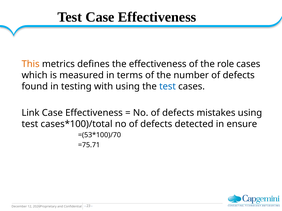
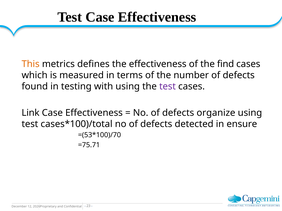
role: role -> find (226, 64)
test colour: blue -> purple (168, 87)
mistakes: mistakes -> organize (216, 113)
